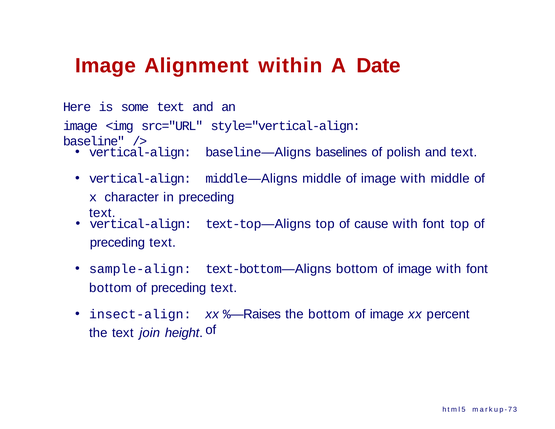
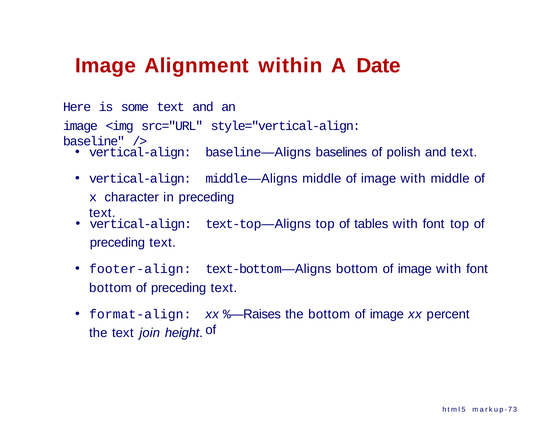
cause: cause -> tables (371, 224)
sample-align: sample-align -> footer-align (140, 269)
insect-align: insect-align -> format-align (140, 314)
